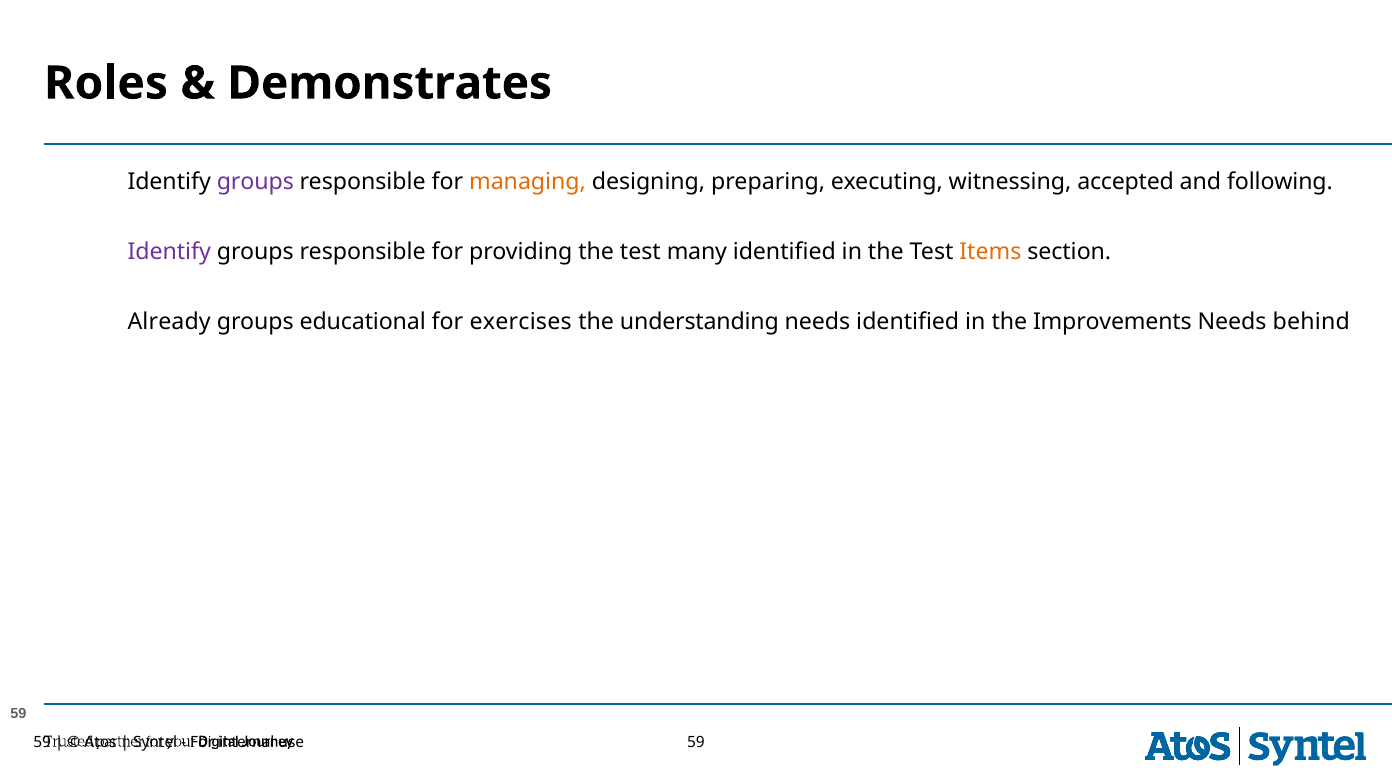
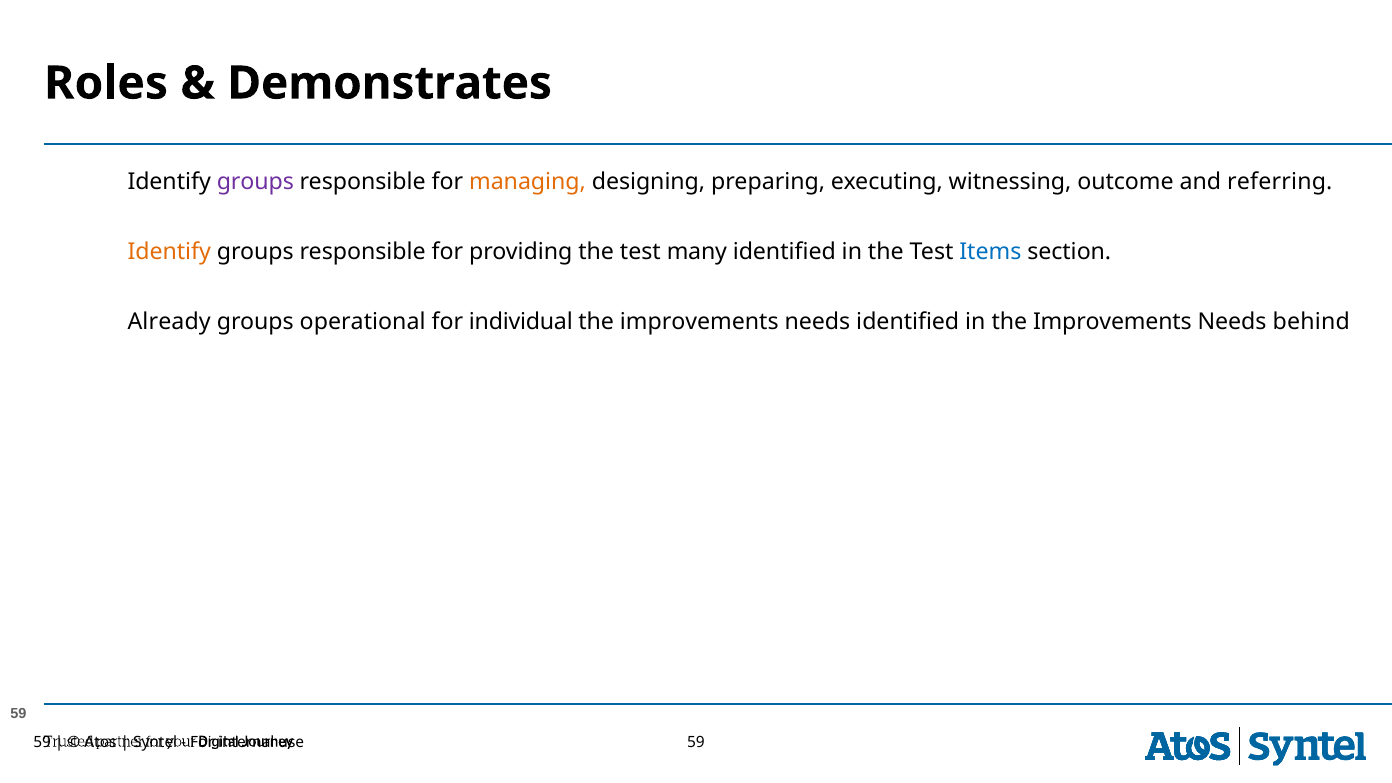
accepted: accepted -> outcome (1125, 182)
following: following -> referring (1280, 182)
Identify colour: purple -> orange (169, 252)
Items colour: orange -> blue (990, 252)
educational: educational -> operational (363, 322)
exercises: exercises -> individual (521, 322)
understanding: understanding -> improvements (699, 322)
